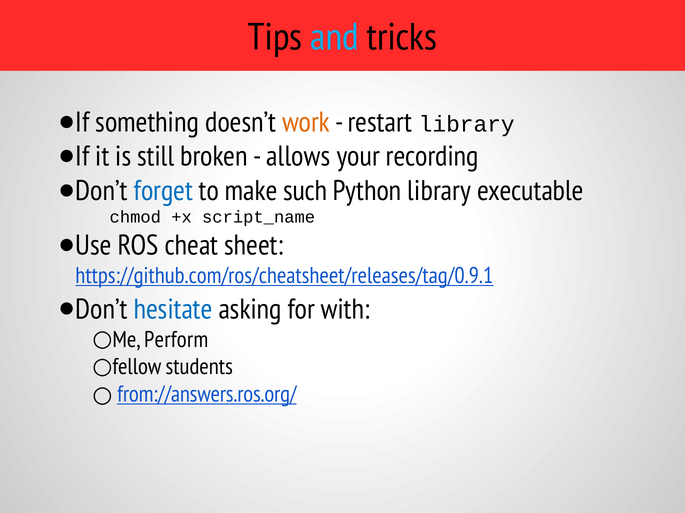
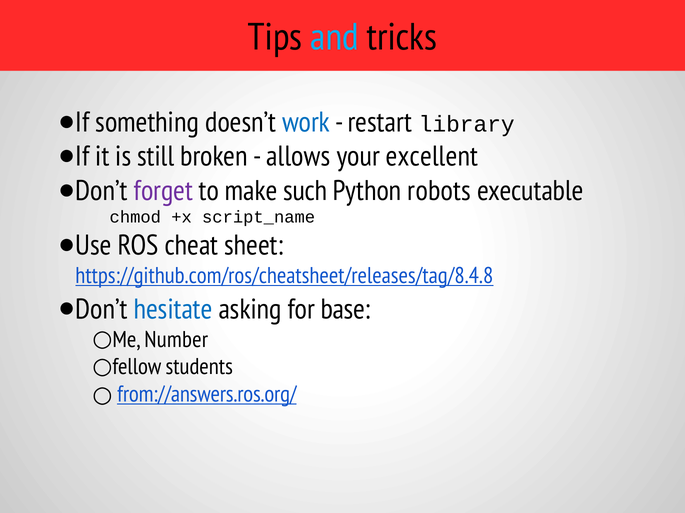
work colour: orange -> blue (306, 122)
recording: recording -> excellent (432, 157)
forget colour: blue -> purple (163, 191)
Python library: library -> robots (439, 191)
https://github.com/ros/cheatsheet/releases/tag/0.9.1: https://github.com/ros/cheatsheet/releases/tag/0.9.1 -> https://github.com/ros/cheatsheet/releases/tag/8.4.8 (284, 276)
with: with -> base (346, 310)
Perform: Perform -> Number (176, 340)
